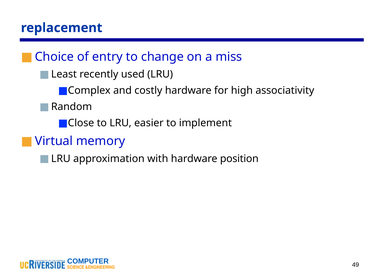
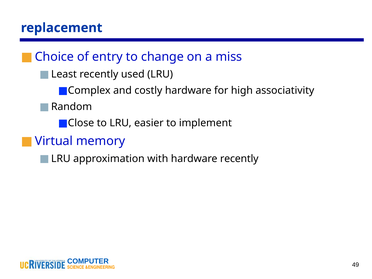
hardware position: position -> recently (239, 159)
